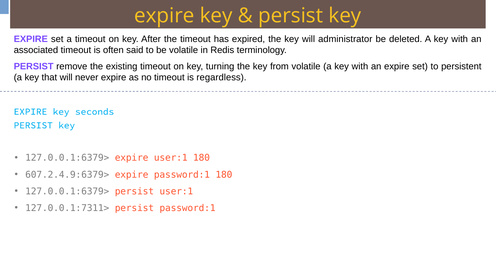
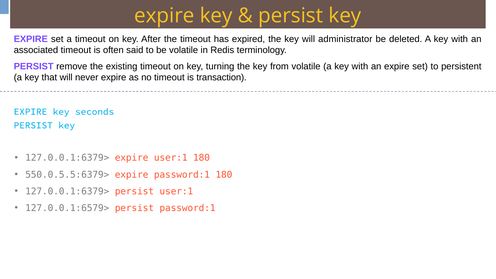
regardless: regardless -> transaction (222, 77)
607.2.4.9:6379>: 607.2.4.9:6379> -> 550.0.5.5:6379> (67, 175)
127.0.0.1:7311>: 127.0.0.1:7311> -> 127.0.0.1:6579> (67, 208)
